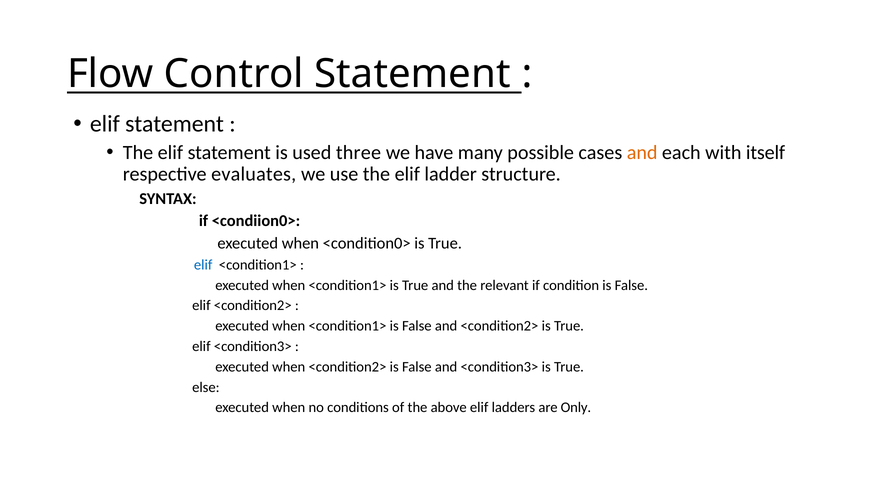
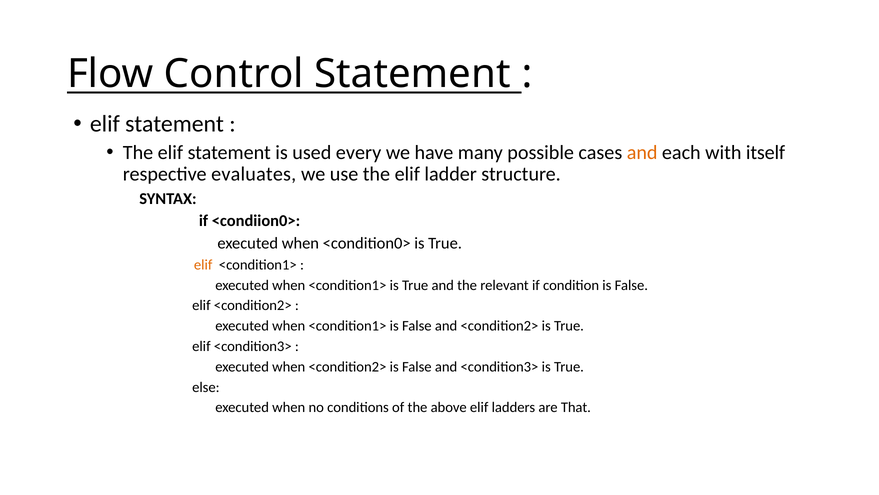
three: three -> every (359, 152)
elif colour: blue -> orange (203, 264)
Only: Only -> That (576, 407)
